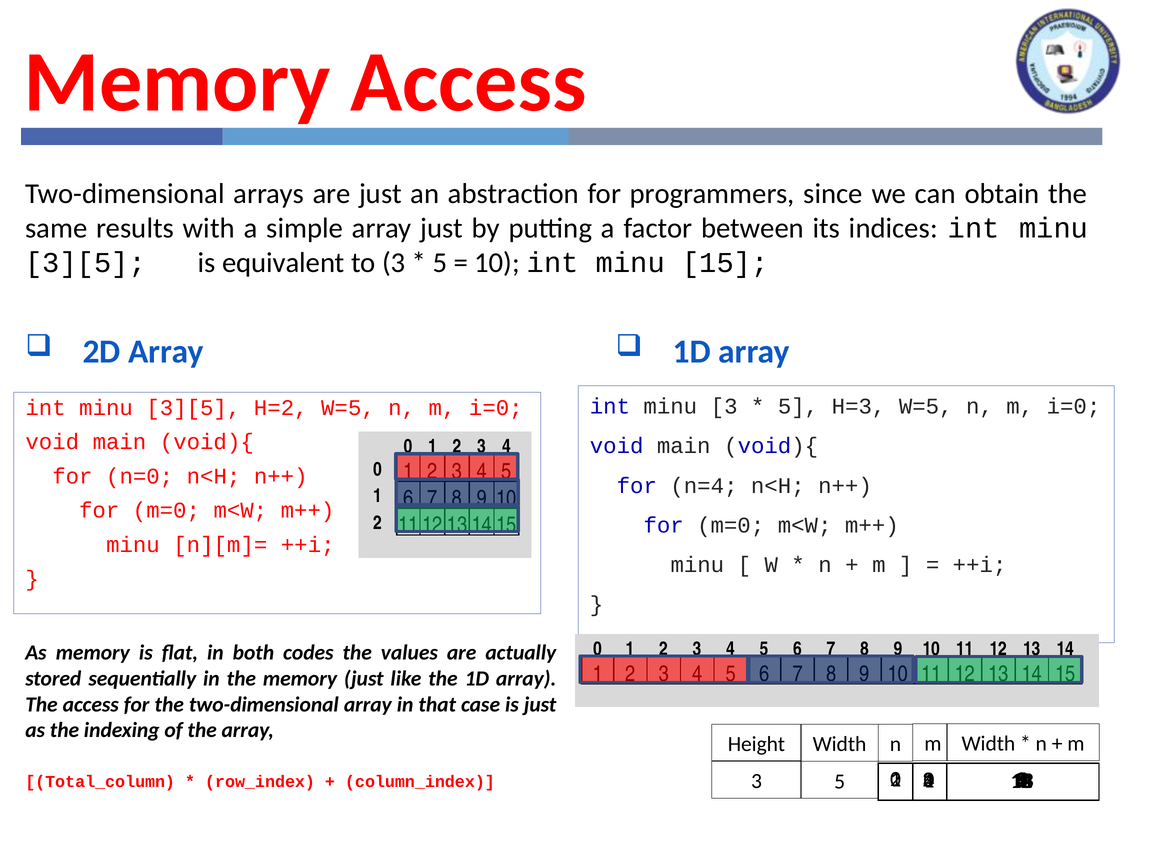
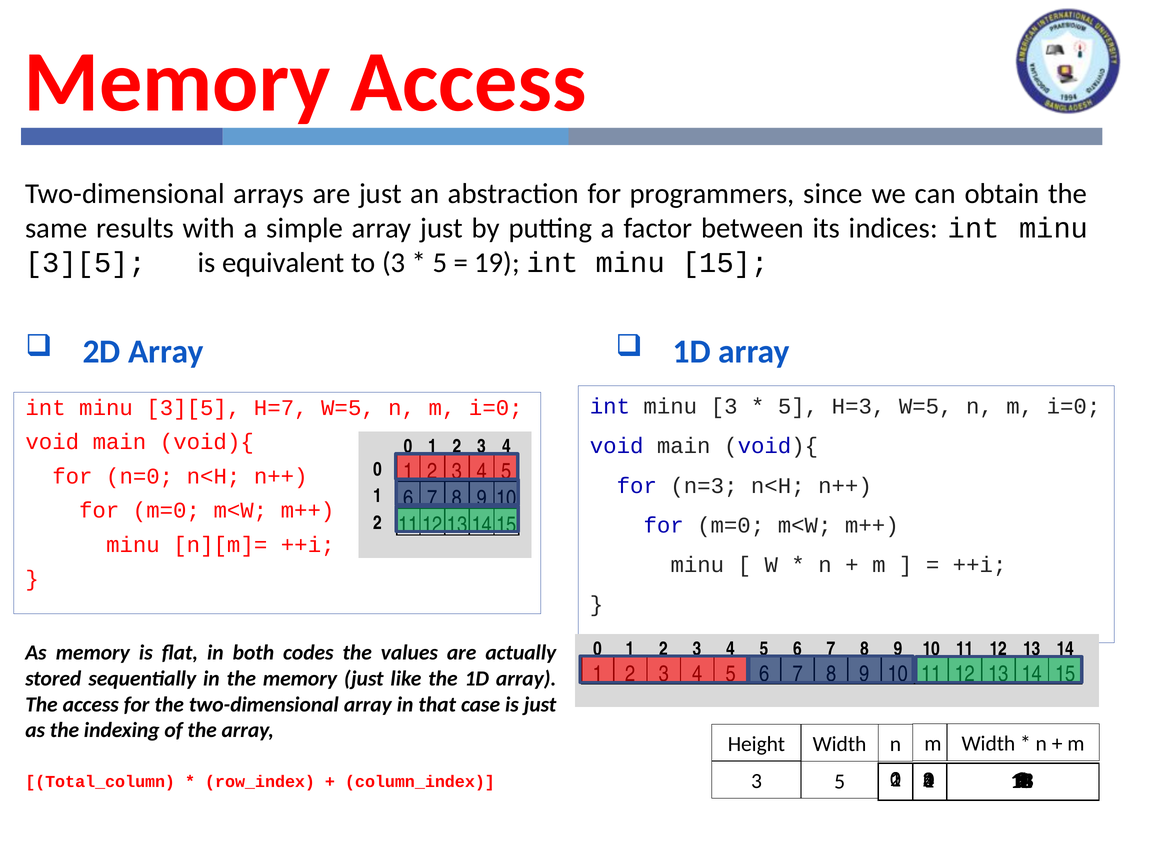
10: 10 -> 19 (497, 263)
H=2: H=2 -> H=7 (281, 407)
n=4: n=4 -> n=3 (704, 485)
